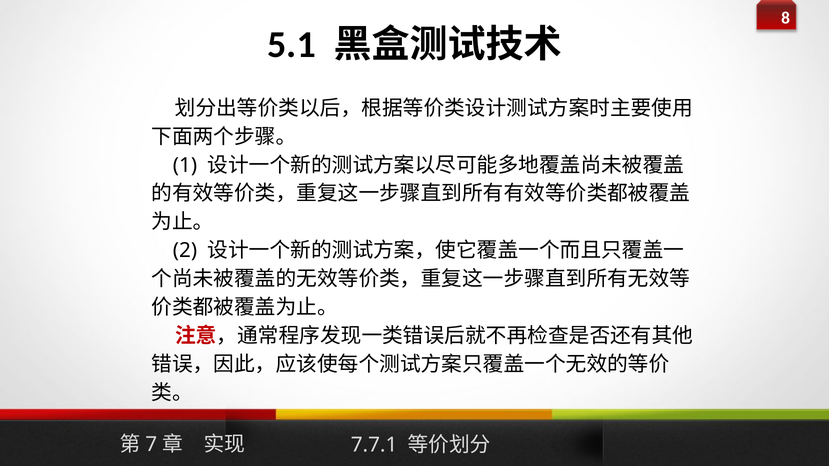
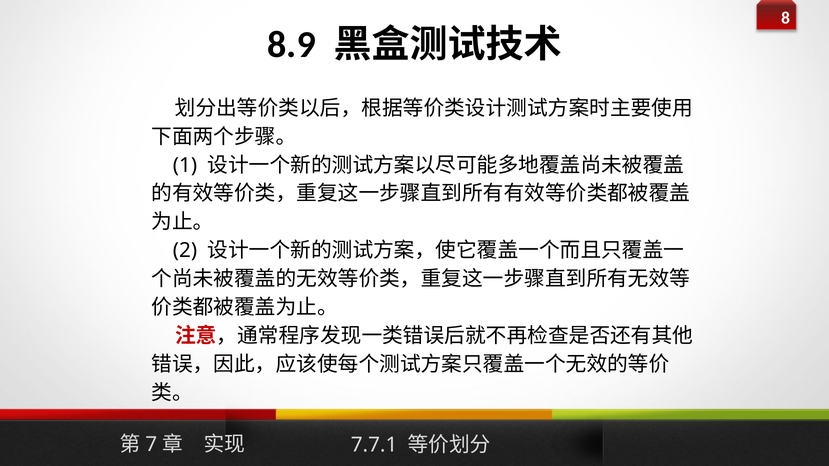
5.1: 5.1 -> 8.9 (291, 45)
